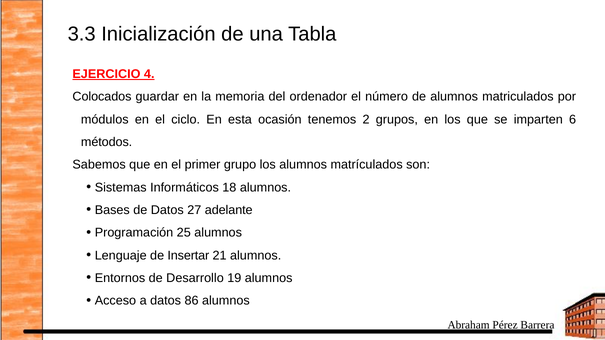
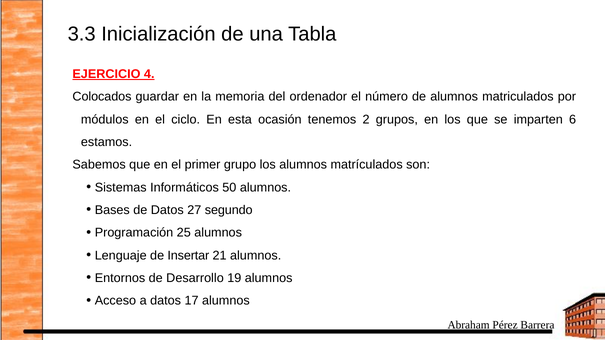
métodos: métodos -> estamos (107, 142)
18: 18 -> 50 (229, 188)
adelante: adelante -> segundo (229, 210)
86: 86 -> 17 (192, 301)
